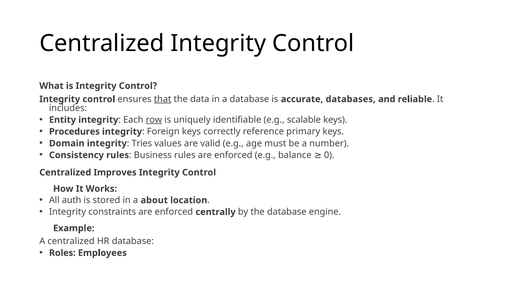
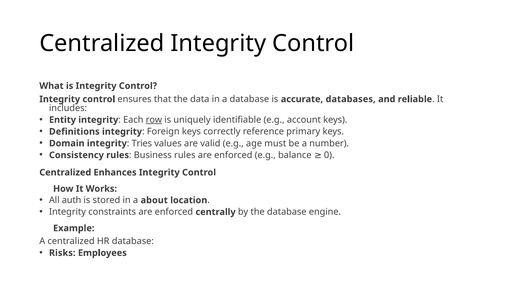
that underline: present -> none (163, 99)
scalable: scalable -> account (304, 120)
Procedures: Procedures -> Definitions (74, 132)
Improves: Improves -> Enhances (115, 173)
Roles: Roles -> Risks (62, 253)
